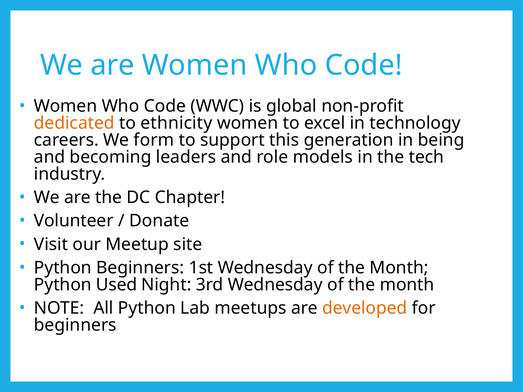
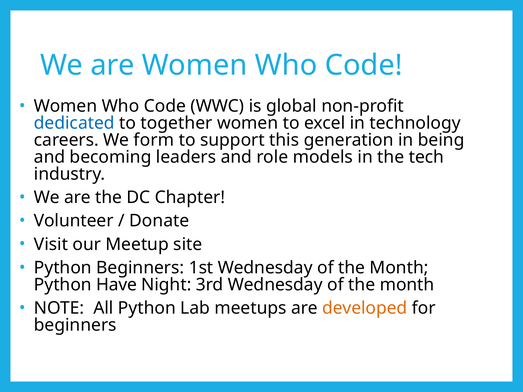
dedicated colour: orange -> blue (74, 123)
ethnicity: ethnicity -> together (177, 123)
Used: Used -> Have (117, 285)
